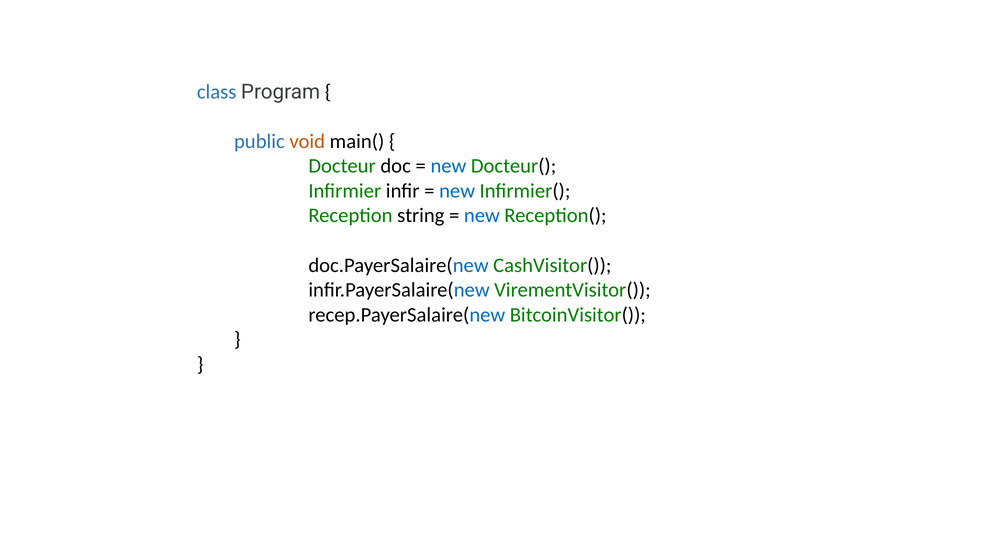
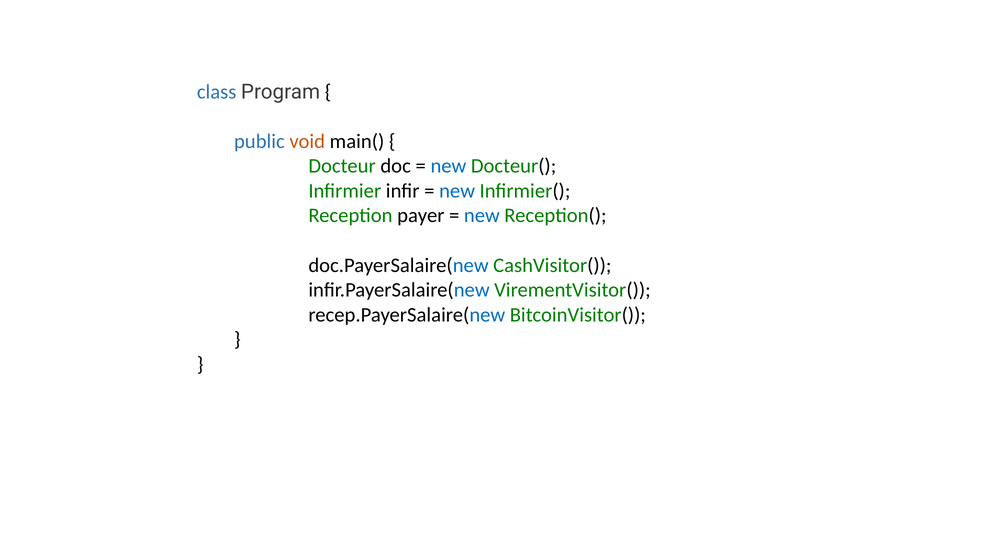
string: string -> payer (421, 216)
